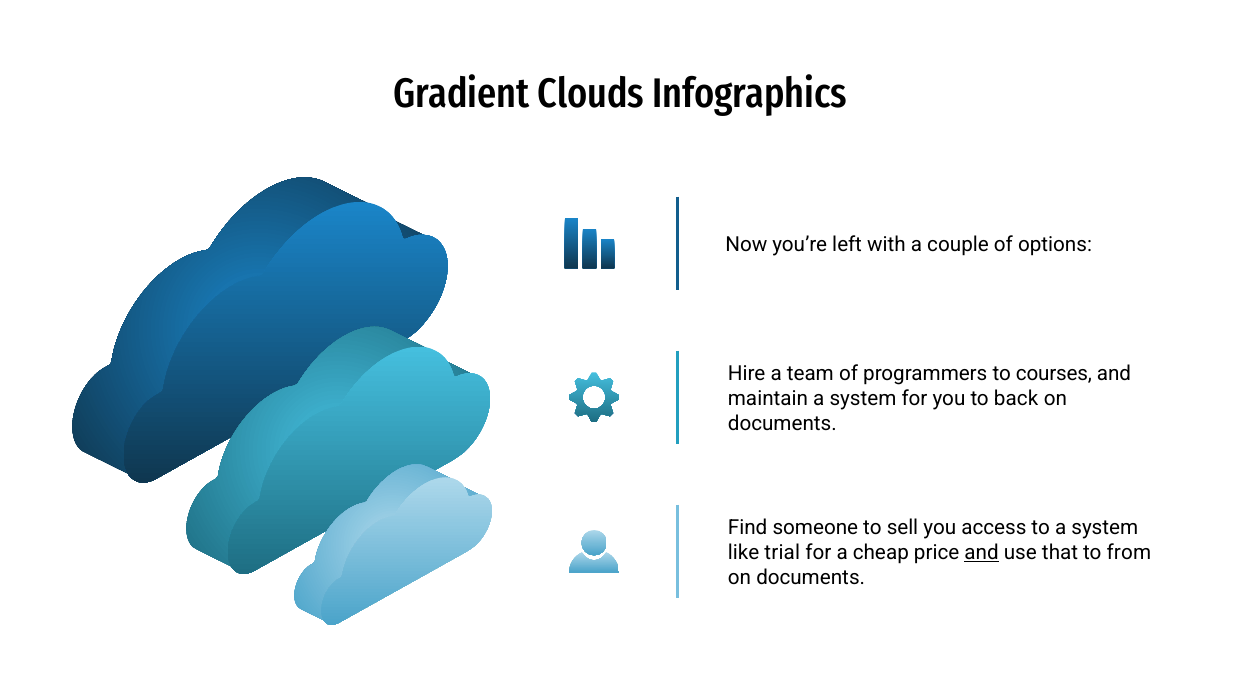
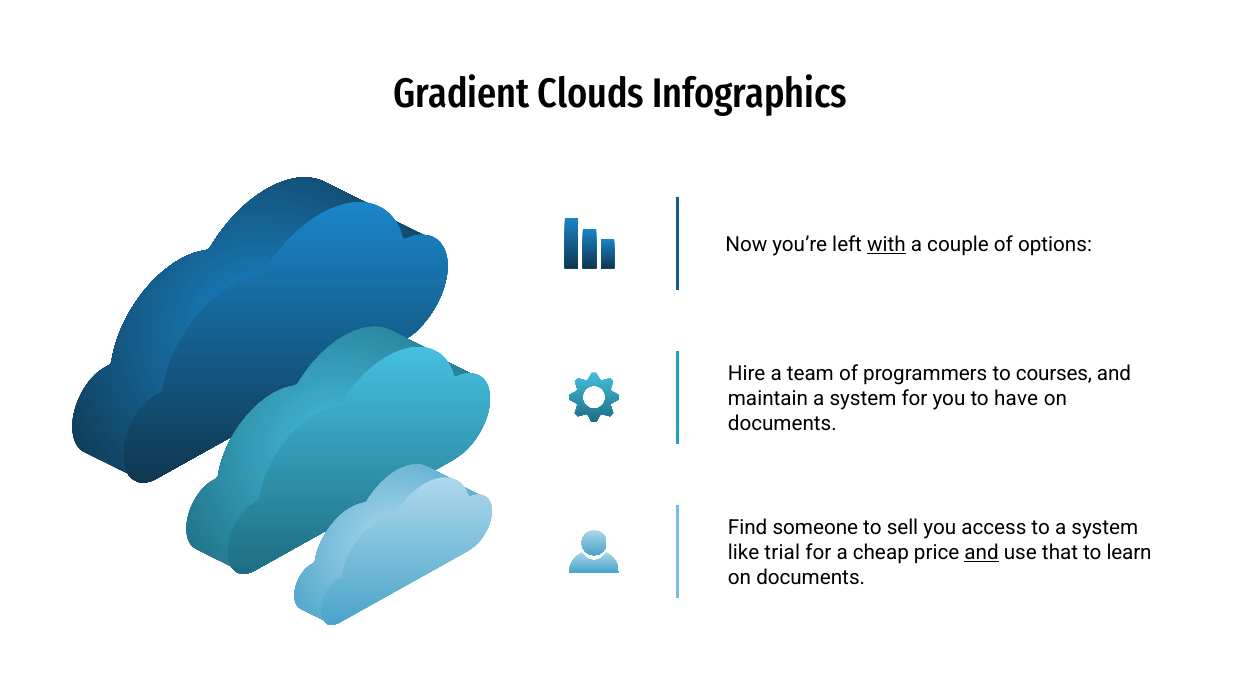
with underline: none -> present (886, 245)
back: back -> have (1016, 399)
from: from -> learn (1129, 553)
